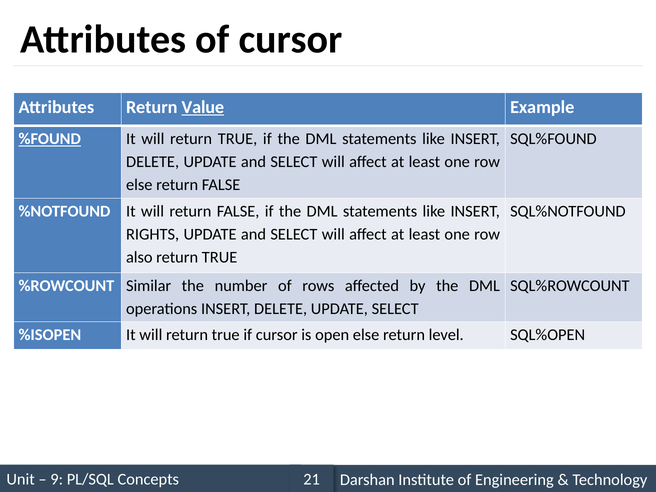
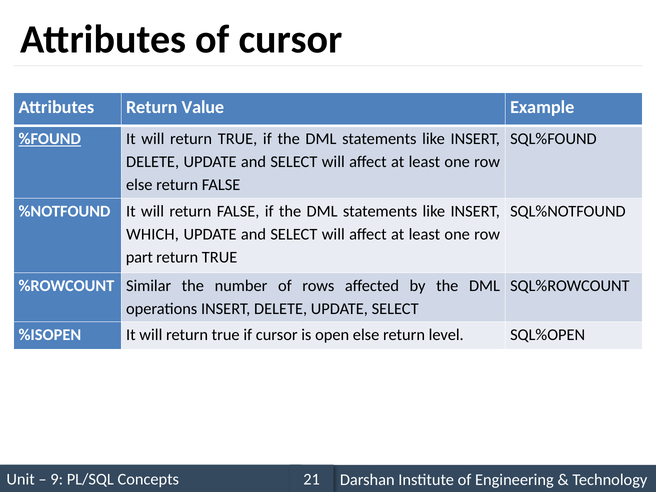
Value underline: present -> none (203, 107)
RIGHTS: RIGHTS -> WHICH (153, 235)
also: also -> part (139, 258)
